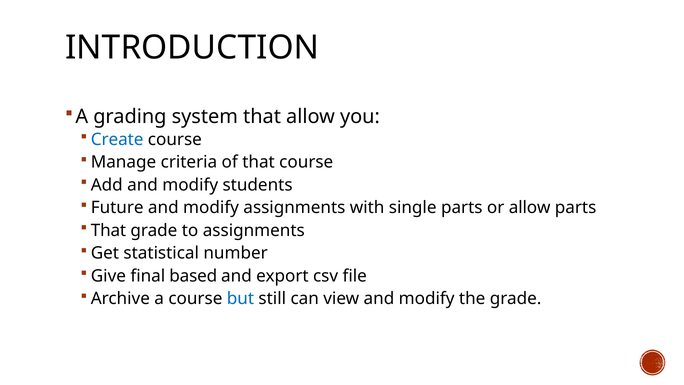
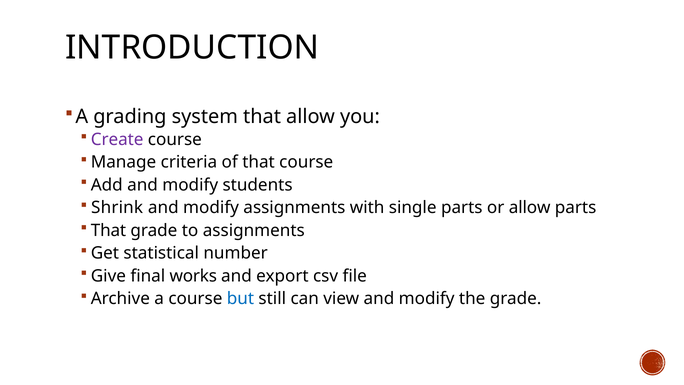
Create colour: blue -> purple (117, 139)
Future: Future -> Shrink (117, 208)
based: based -> works (193, 276)
